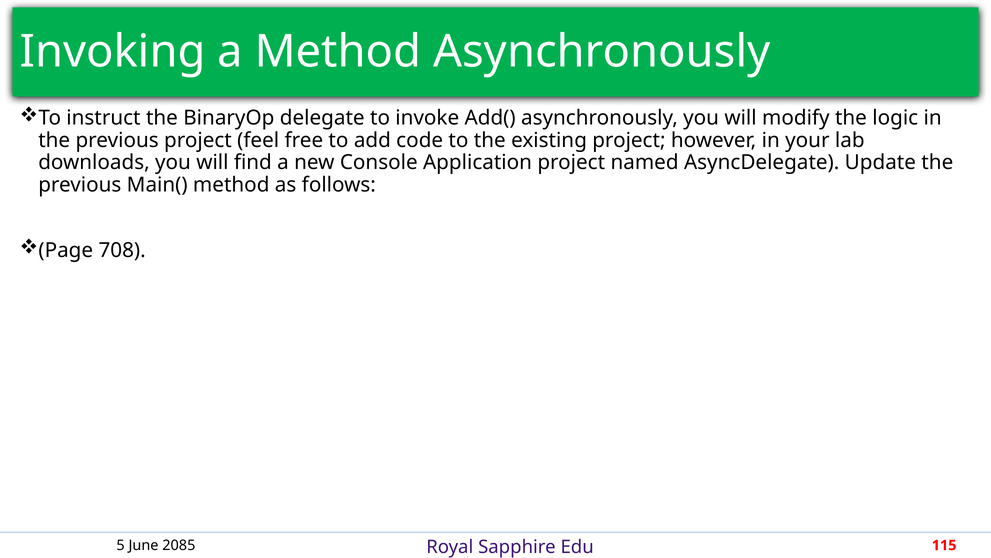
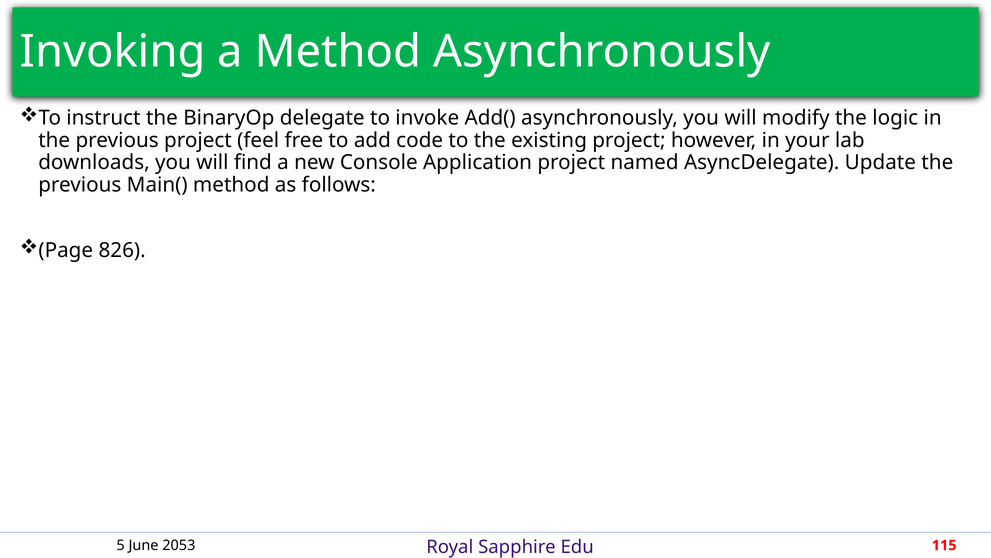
708: 708 -> 826 (122, 250)
2085: 2085 -> 2053 (179, 545)
